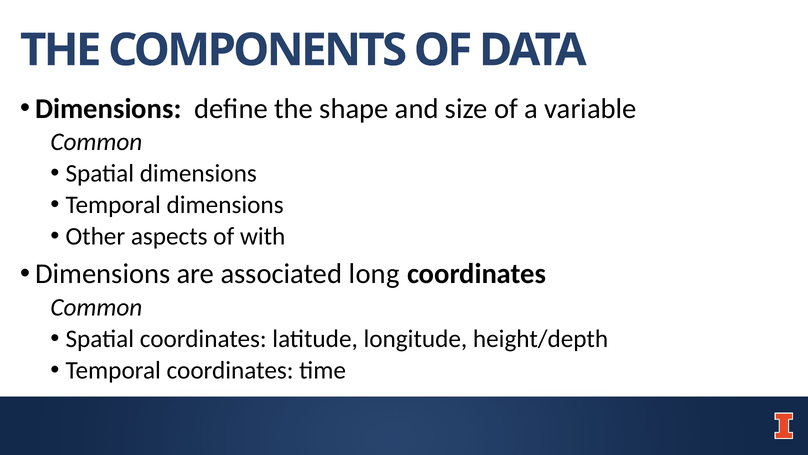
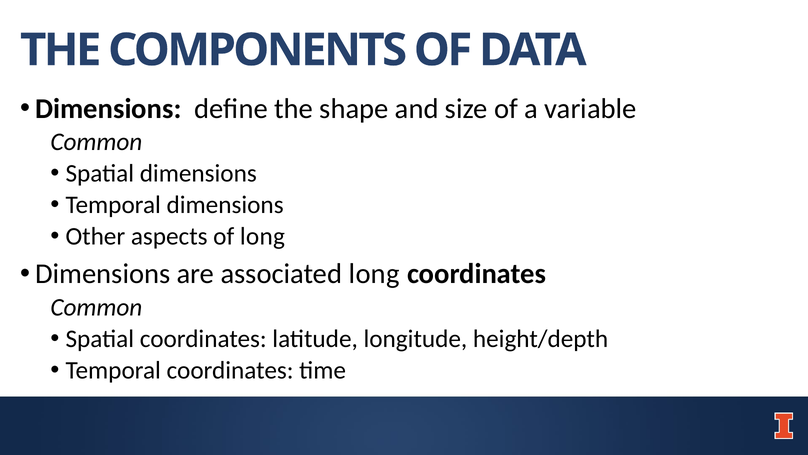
of with: with -> long (262, 236)
